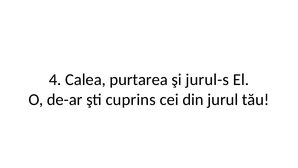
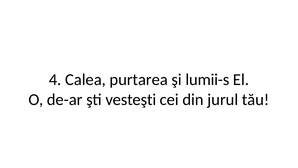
jurul-s: jurul-s -> lumii-s (207, 80)
cuprins: cuprins -> vesteşti (131, 99)
